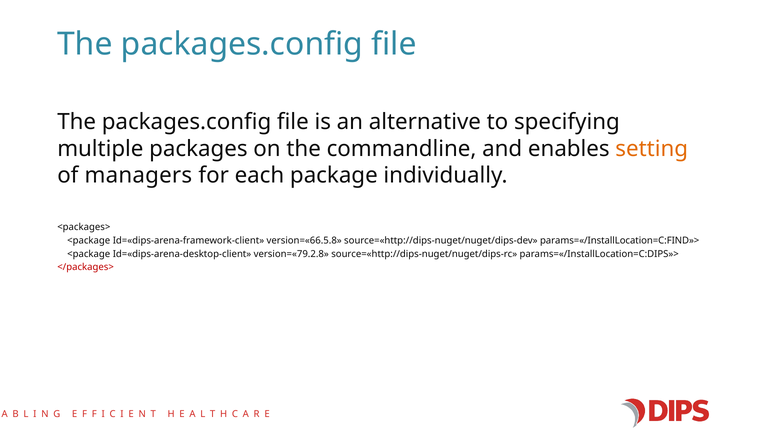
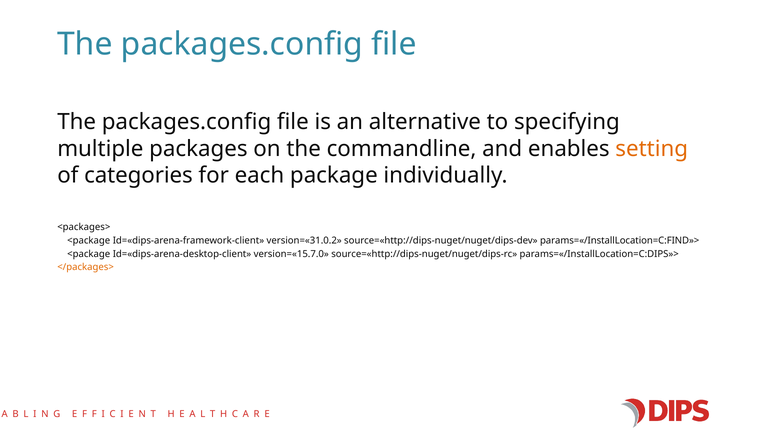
managers: managers -> categories (138, 175)
version=«66.5.8: version=«66.5.8 -> version=«31.0.2 (304, 240)
version=«79.2.8: version=«79.2.8 -> version=«15.7.0 (291, 254)
</packages> colour: red -> orange (86, 267)
